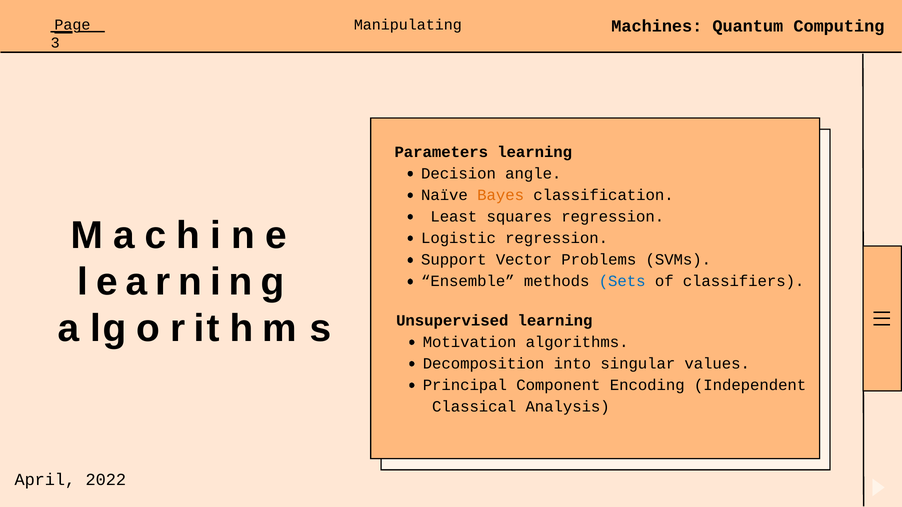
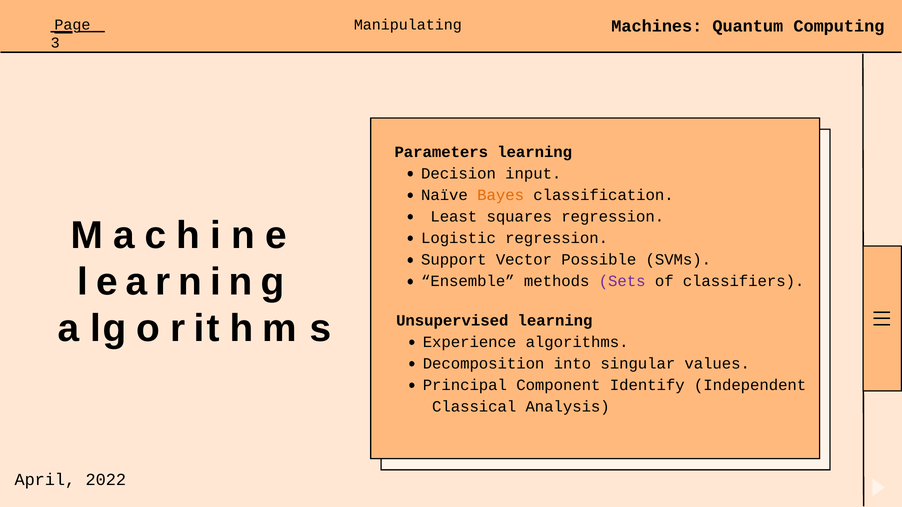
angle: angle -> input (533, 174)
Problems: Problems -> Possible (599, 260)
Sets colour: blue -> purple (622, 281)
Motivation: Motivation -> Experience (470, 342)
Encoding: Encoding -> Identify (647, 385)
